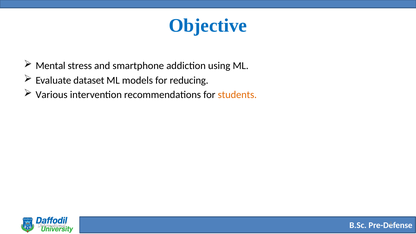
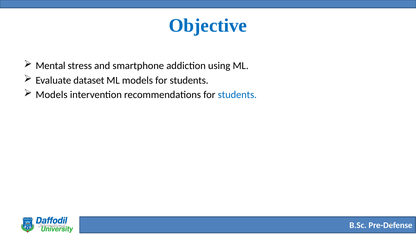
models for reducing: reducing -> students (189, 80)
Various: Various -> Models (52, 95)
students colour: orange -> blue (237, 95)
